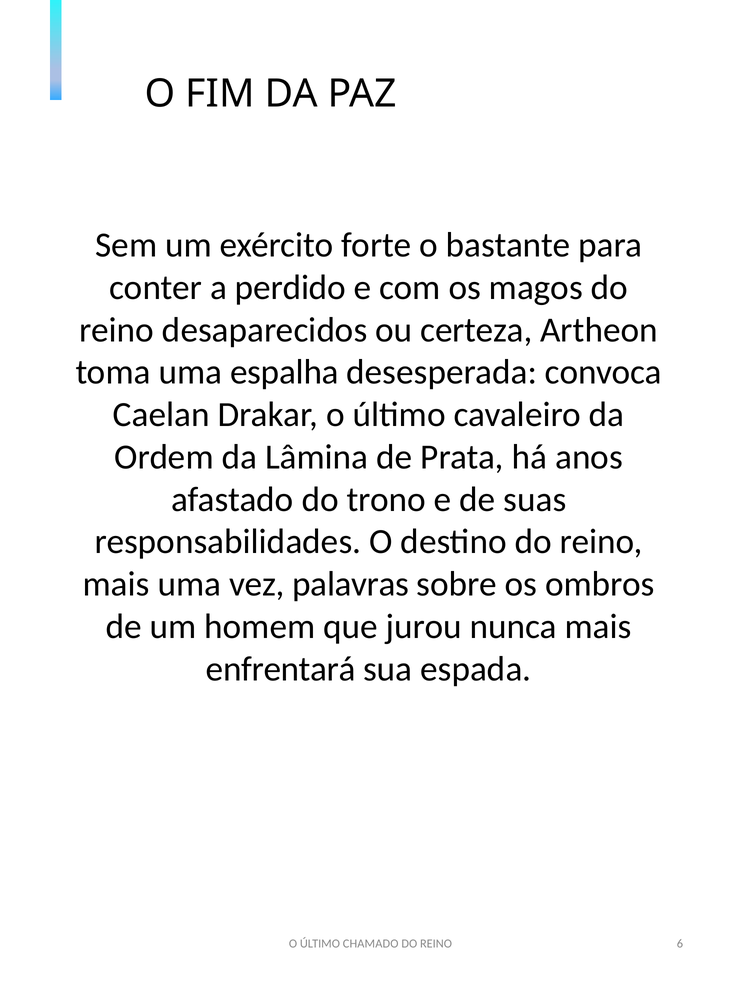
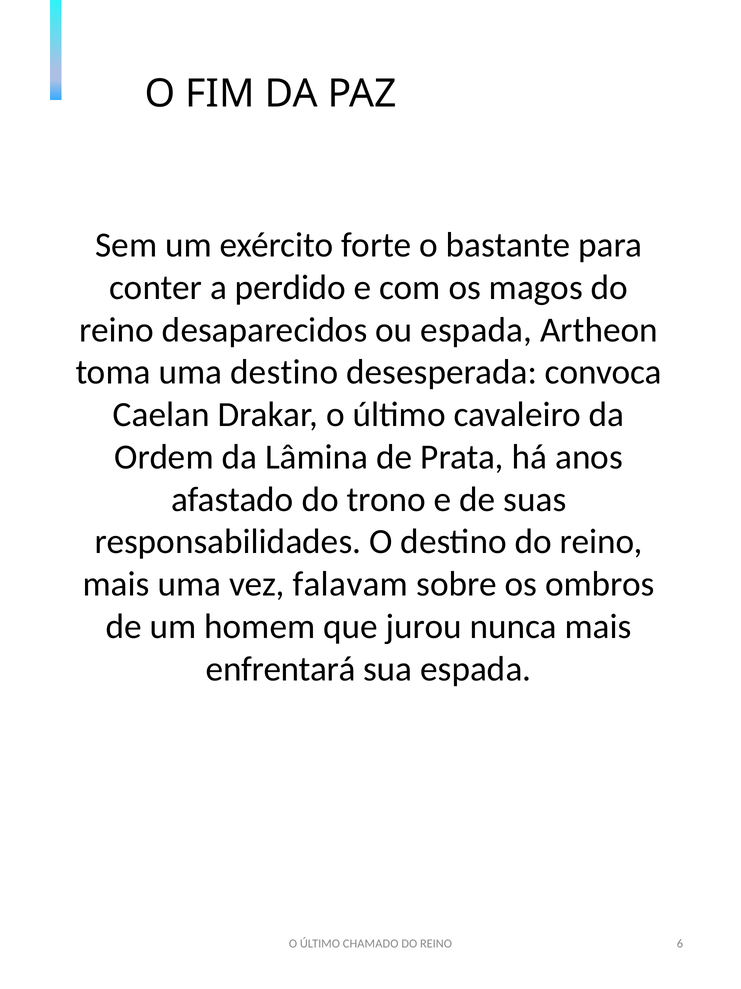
ou certeza: certeza -> espada (476, 330)
uma espalha: espalha -> destino (284, 372)
palavras: palavras -> falavam (350, 584)
